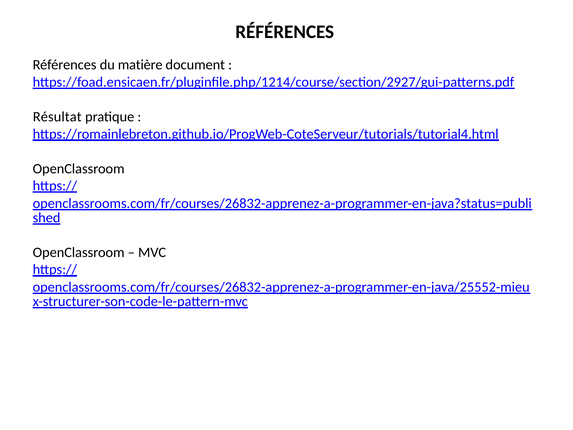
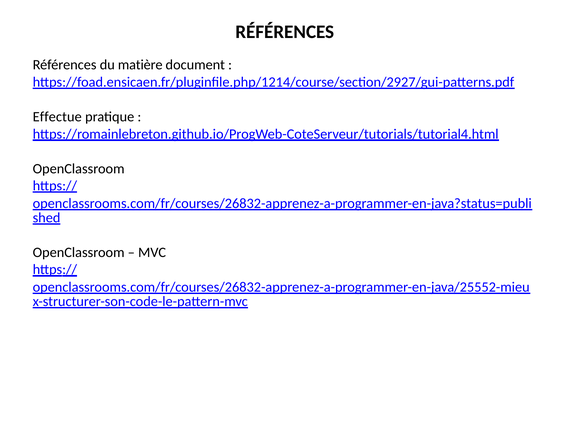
Résultat: Résultat -> Effectue (57, 117)
